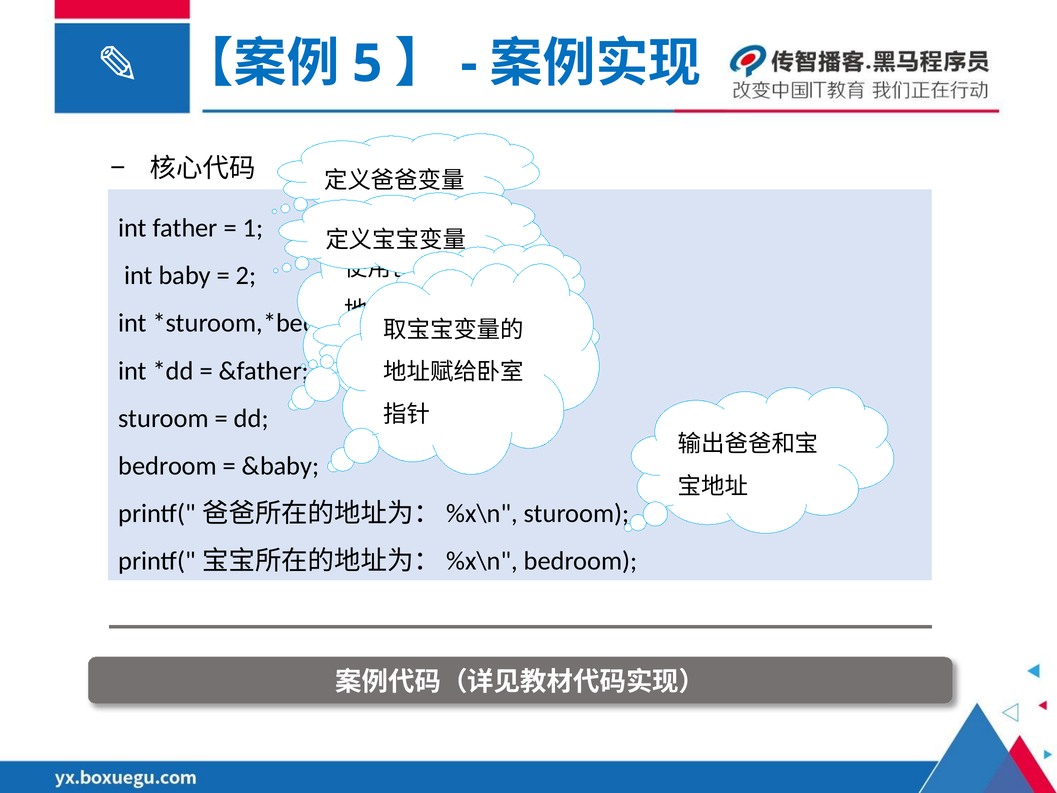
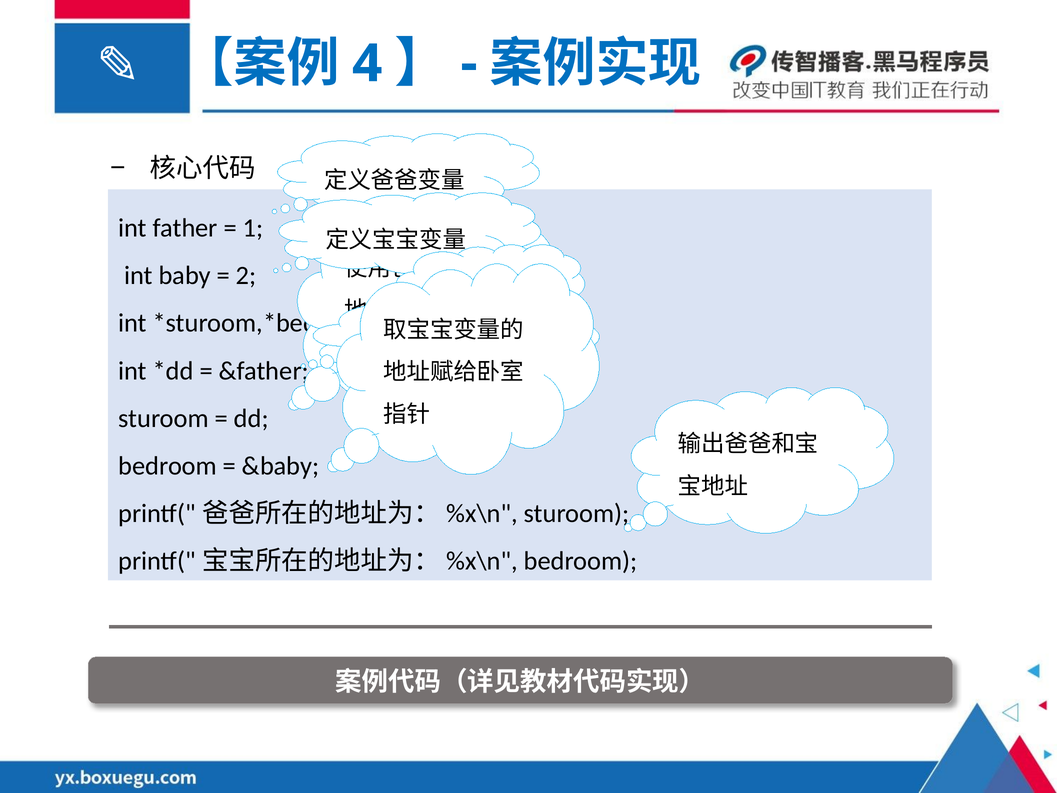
5: 5 -> 4 (367, 64)
